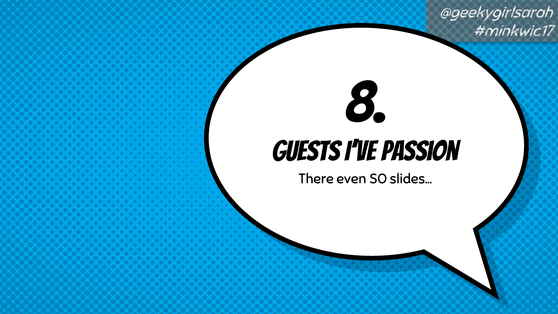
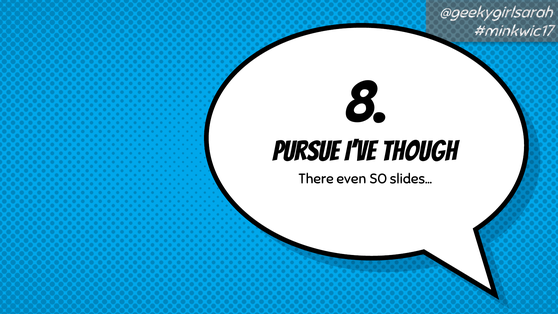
Guests: Guests -> Pursue (306, 152)
passion: passion -> though (419, 152)
